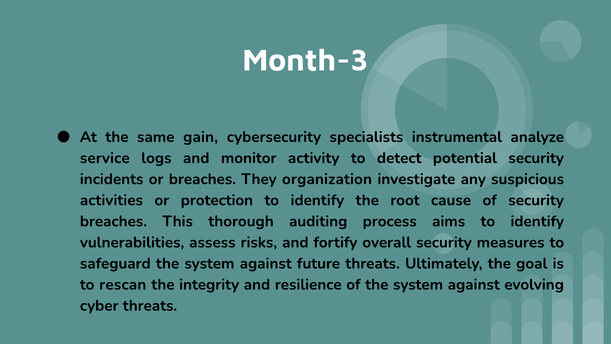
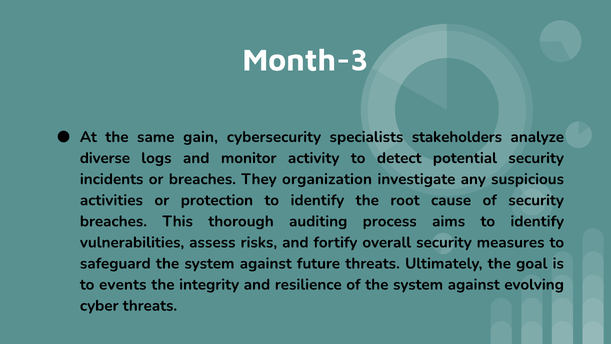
instrumental: instrumental -> stakeholders (457, 137)
service: service -> diverse (105, 158)
rescan: rescan -> events (123, 284)
